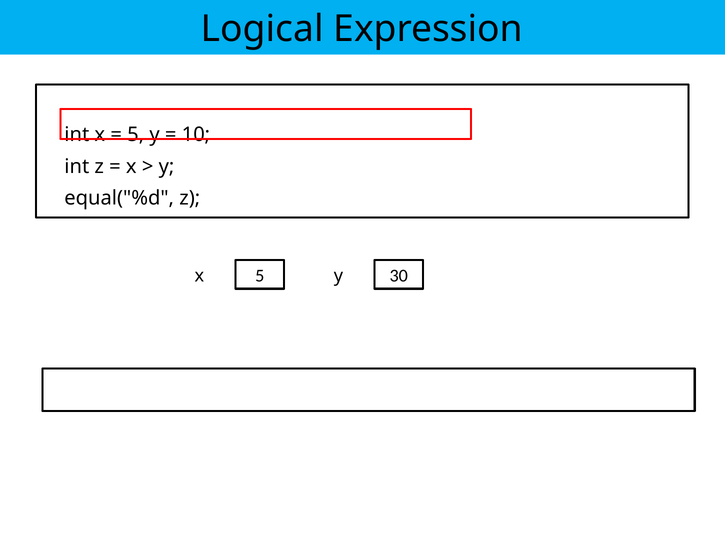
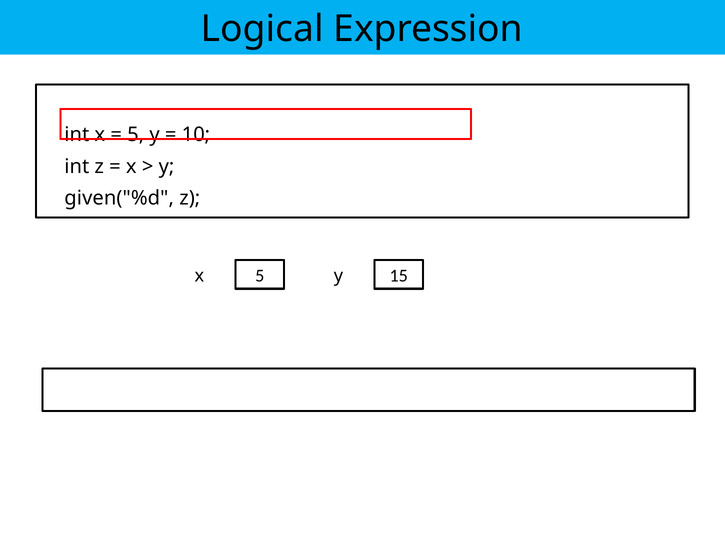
equal("%d: equal("%d -> given("%d (119, 198)
30: 30 -> 15 (399, 275)
